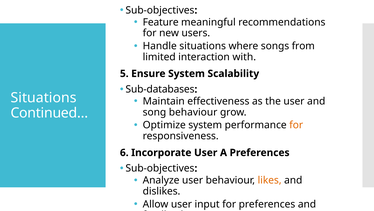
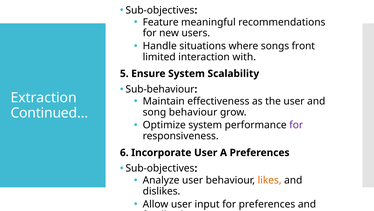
from: from -> front (303, 46)
Sub-databases: Sub-databases -> Sub-behaviour (160, 89)
Situations: Situations -> Extraction (44, 97)
for colour: orange -> purple (296, 125)
